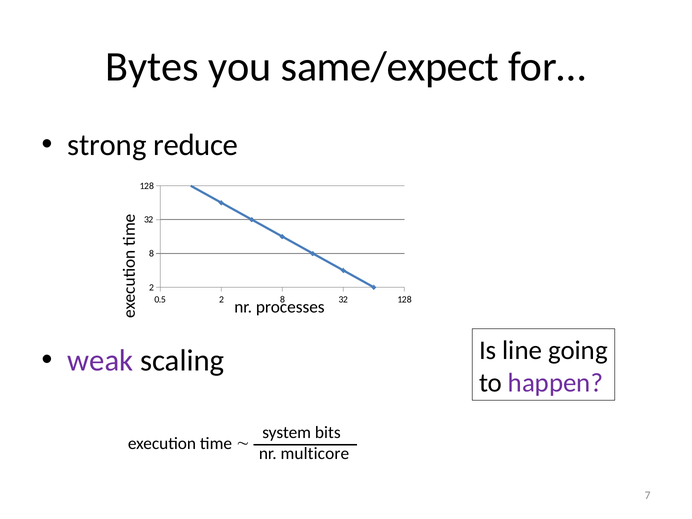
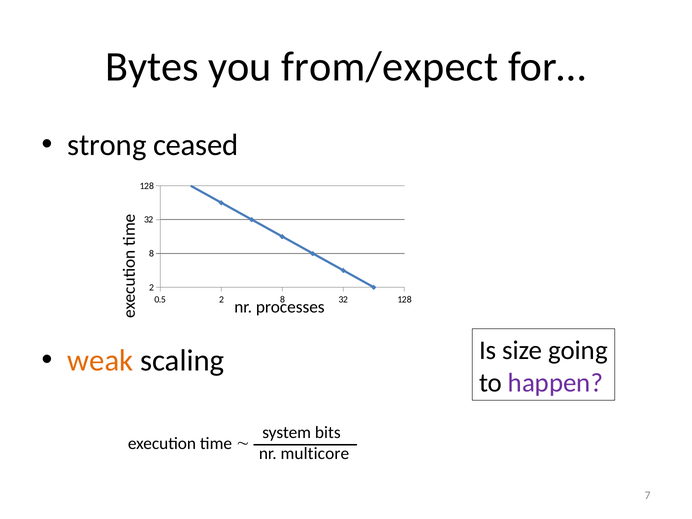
same/expect: same/expect -> from/expect (390, 67)
reduce: reduce -> ceased (196, 145)
line: line -> size (522, 350)
weak colour: purple -> orange (100, 361)
